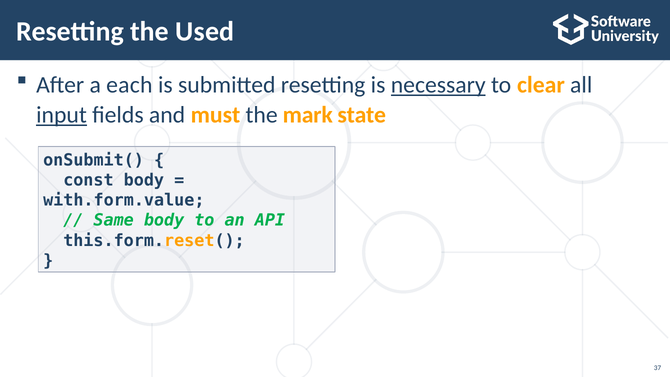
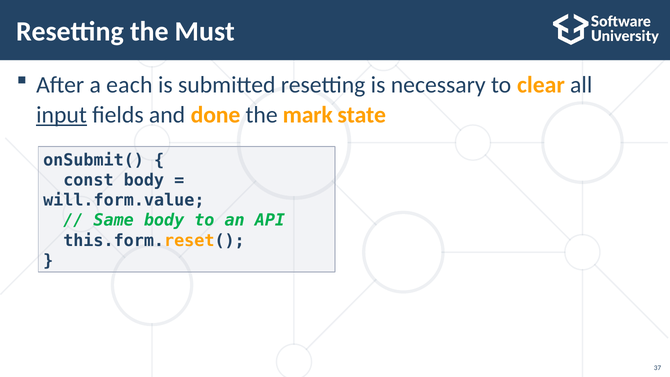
Used: Used -> Must (205, 32)
necessary underline: present -> none (438, 85)
must: must -> done (216, 115)
with.form.value: with.form.value -> will.form.value (124, 200)
